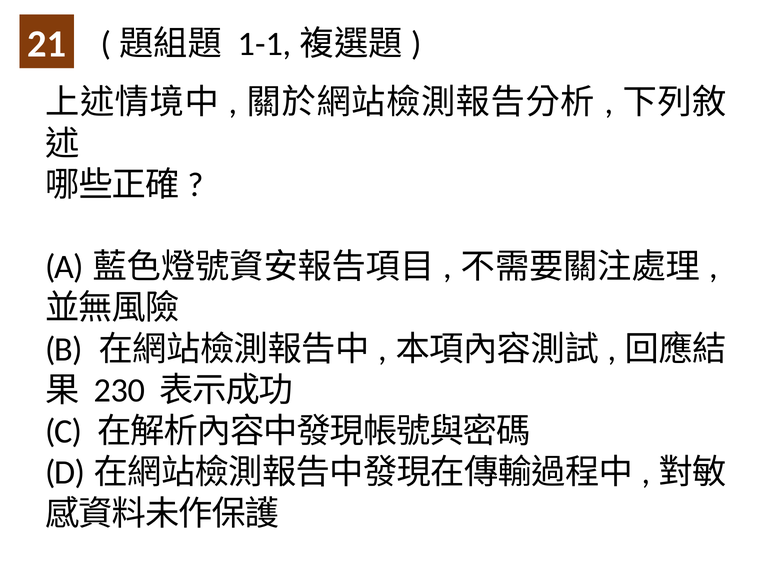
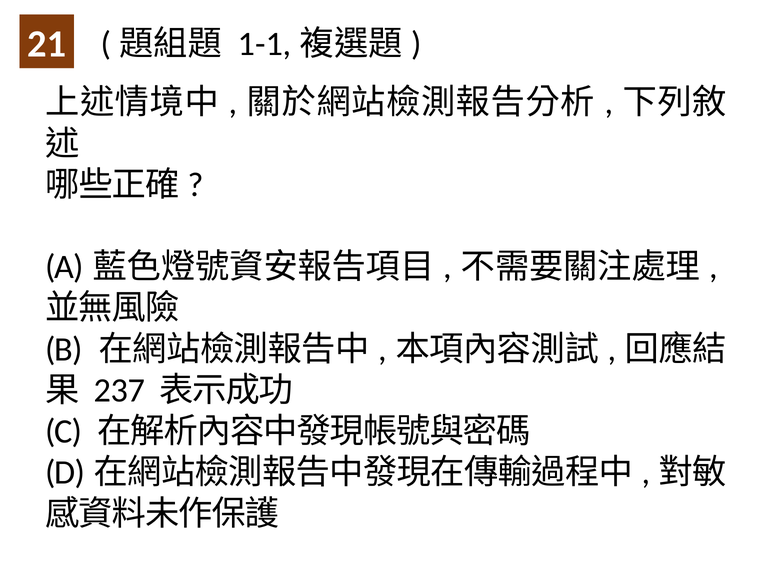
230: 230 -> 237 (119, 391)
